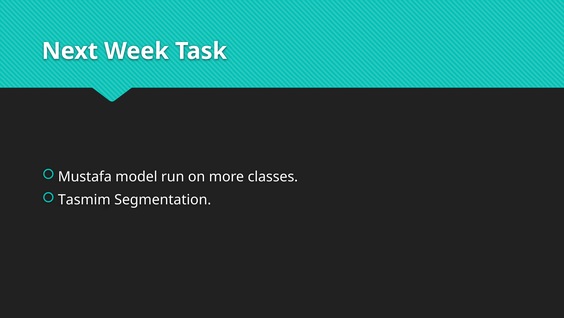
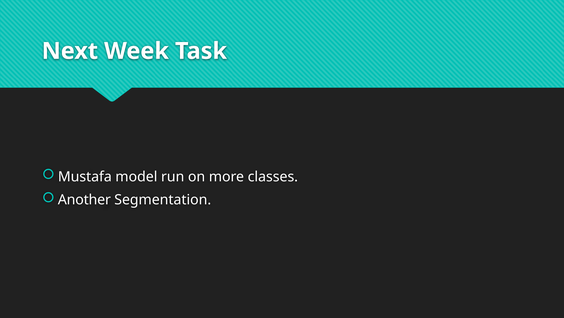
Tasmim: Tasmim -> Another (84, 200)
